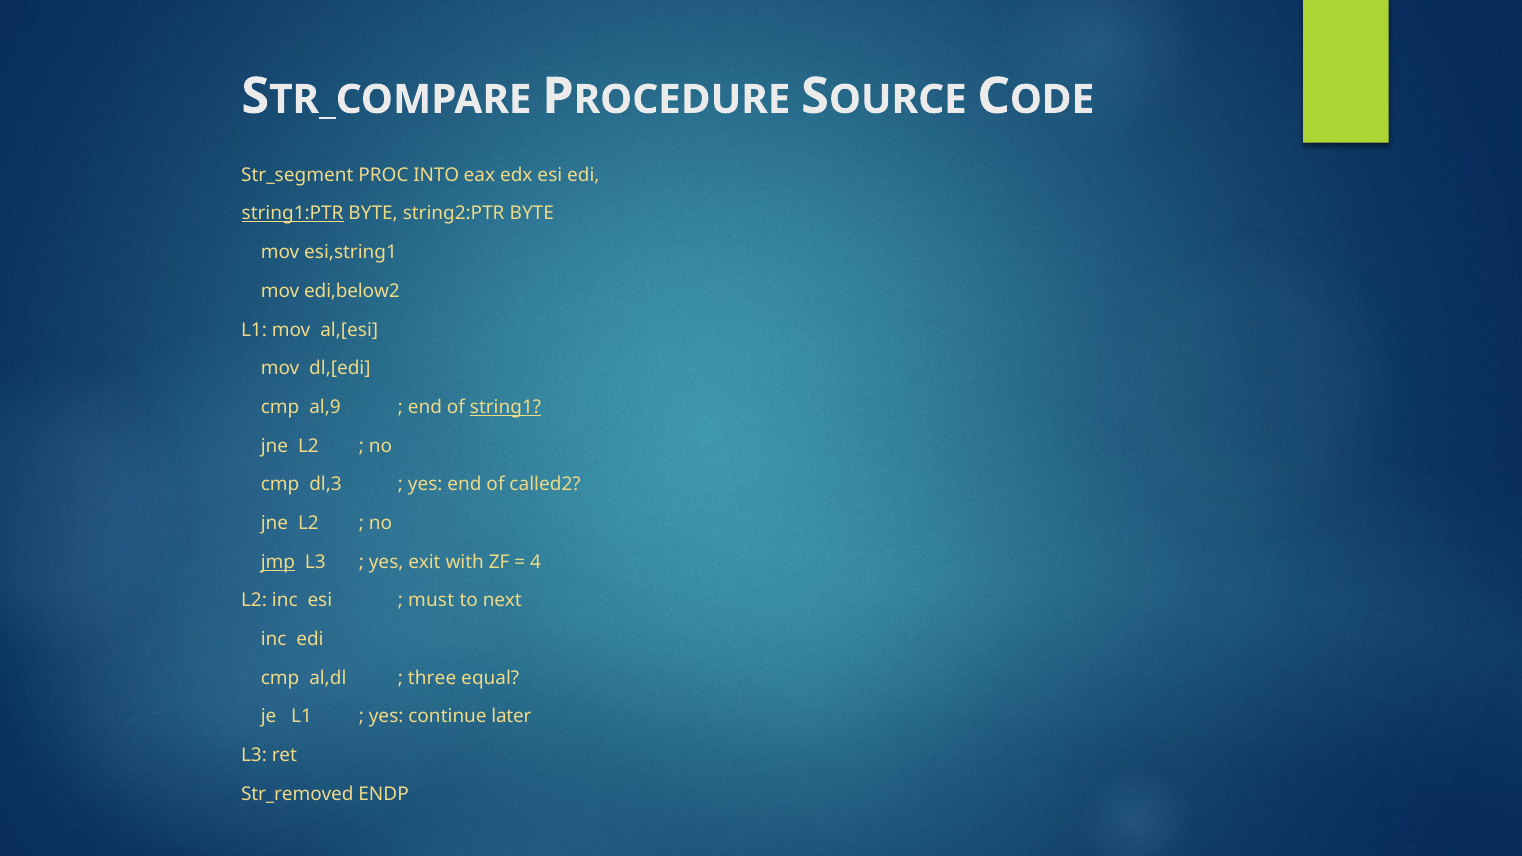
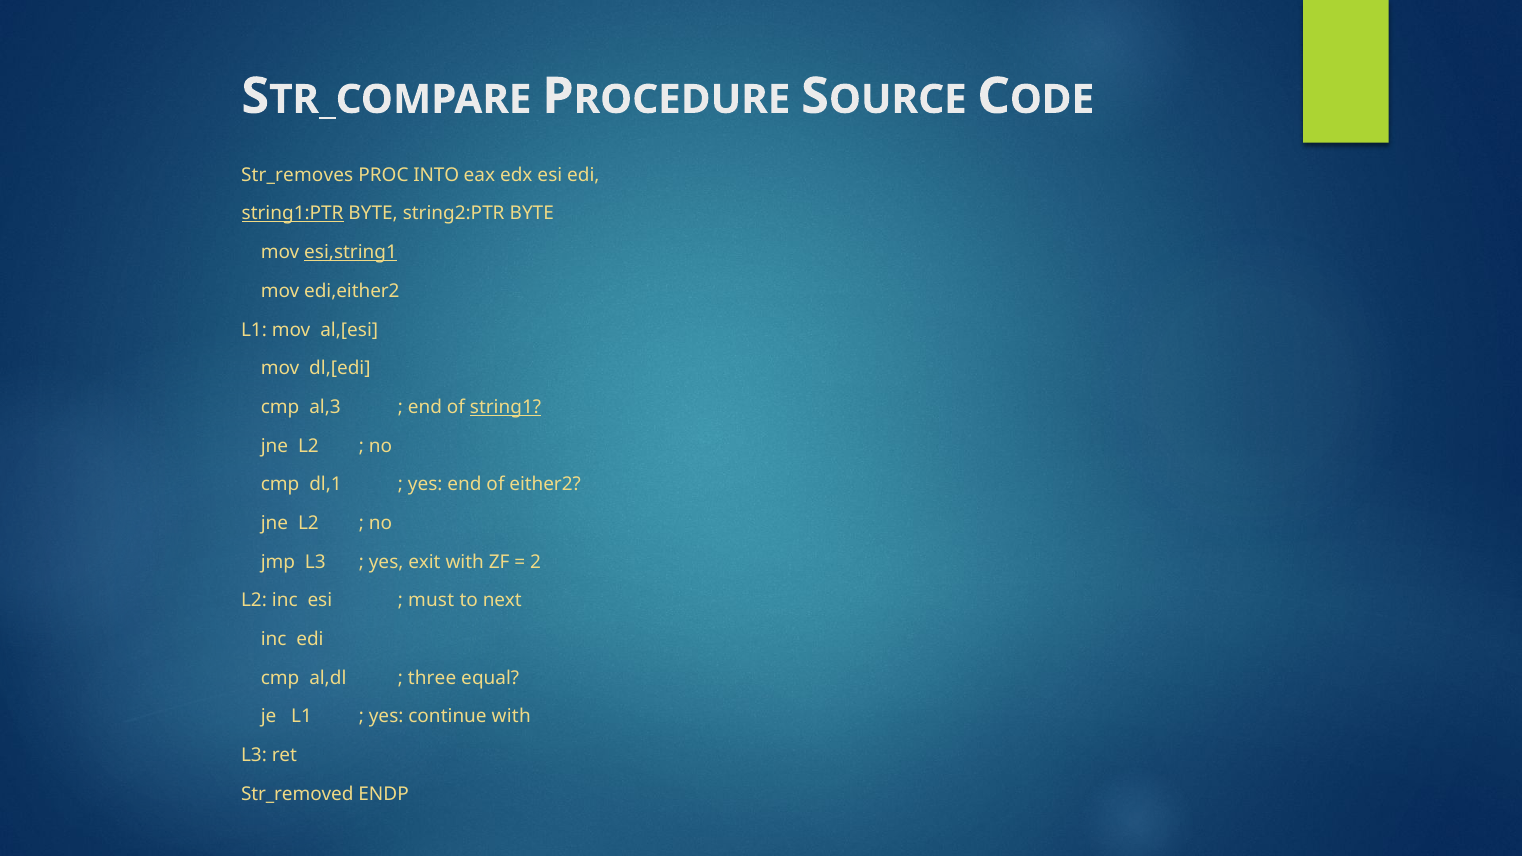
Str_segment: Str_segment -> Str_removes (297, 175)
esi,string1 underline: none -> present (351, 252)
edi,below2: edi,below2 -> edi,either2 (352, 291)
al,9: al,9 -> al,3 (325, 407)
dl,3: dl,3 -> dl,1 (326, 485)
called2: called2 -> either2 (545, 485)
jmp underline: present -> none (278, 562)
4: 4 -> 2 (536, 562)
continue later: later -> with (511, 717)
